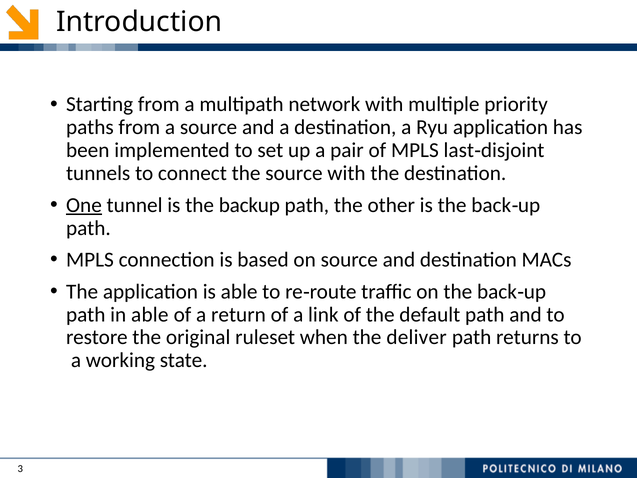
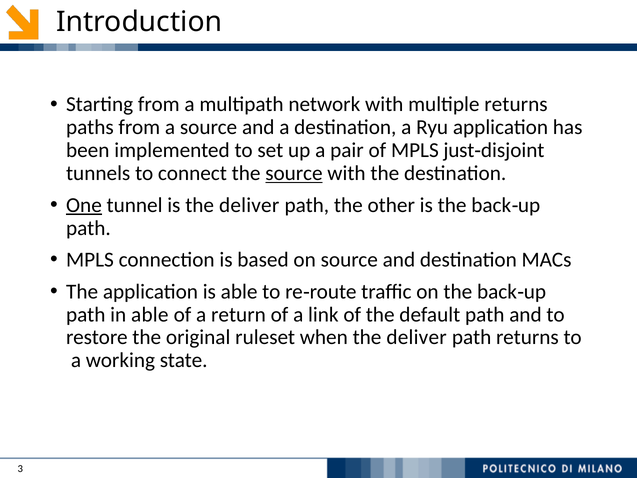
multiple priority: priority -> returns (516, 104)
last: last -> just (459, 150)
source underline: none -> present (294, 173)
is the backup: backup -> deliver (249, 205)
